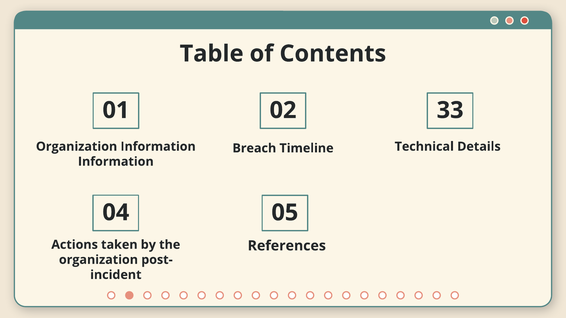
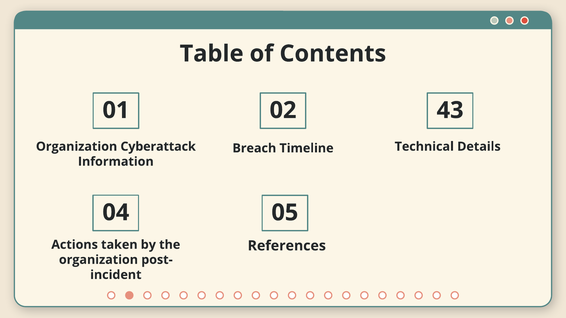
33: 33 -> 43 (450, 110)
Organization Information: Information -> Cyberattack (158, 147)
